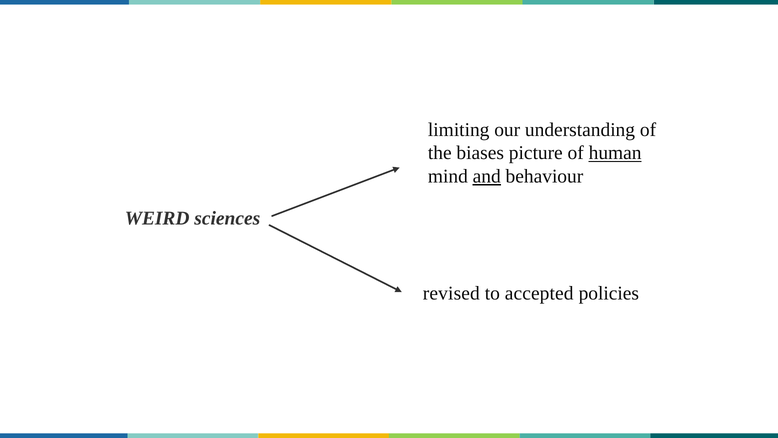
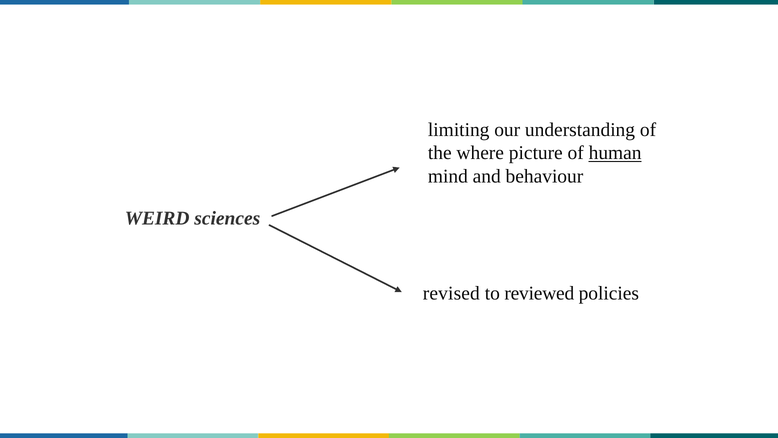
biases: biases -> where (480, 153)
and underline: present -> none (487, 176)
accepted: accepted -> reviewed (539, 293)
